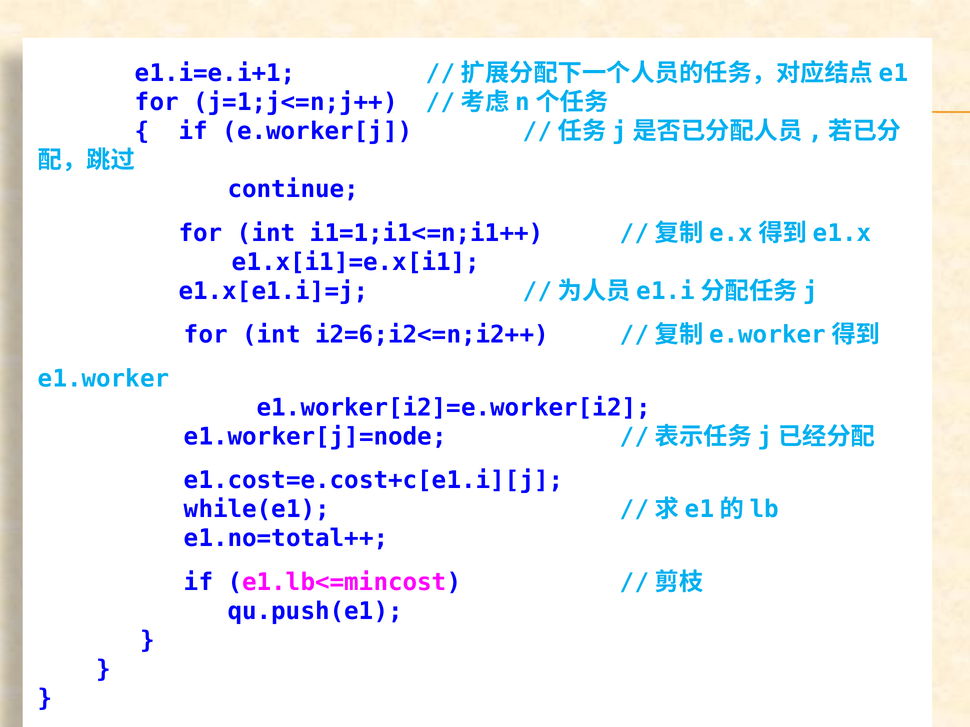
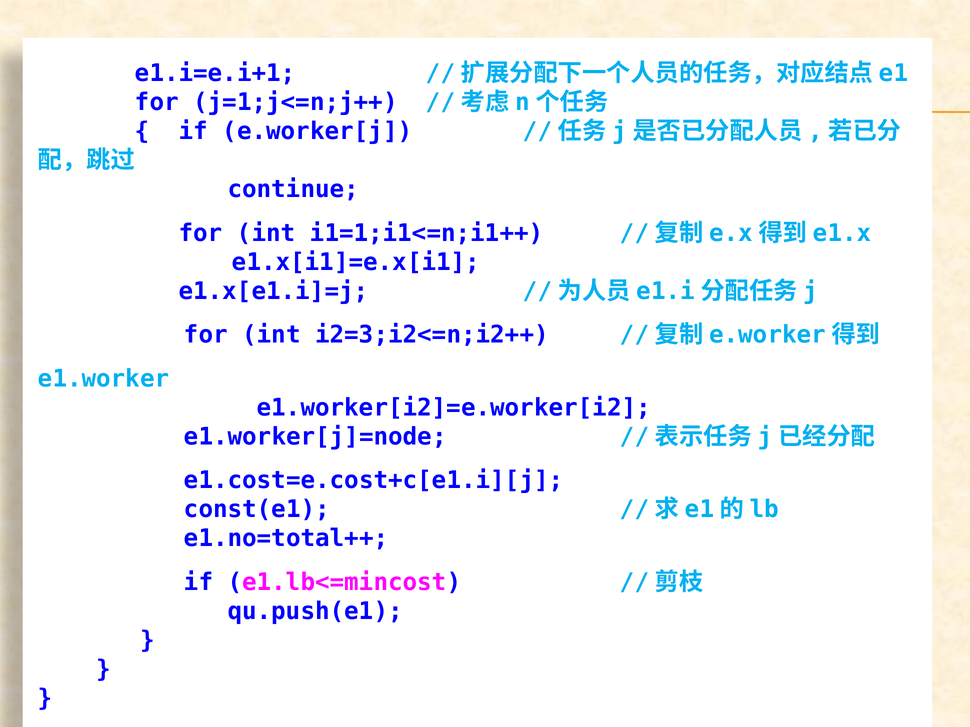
i2=6;i2<=n;i2++: i2=6;i2<=n;i2++ -> i2=3;i2<=n;i2++ (432, 335)
while(e1: while(e1 -> const(e1 (257, 510)
